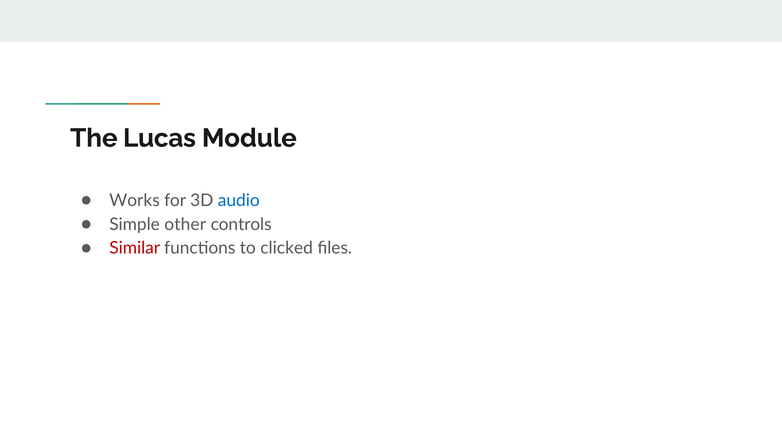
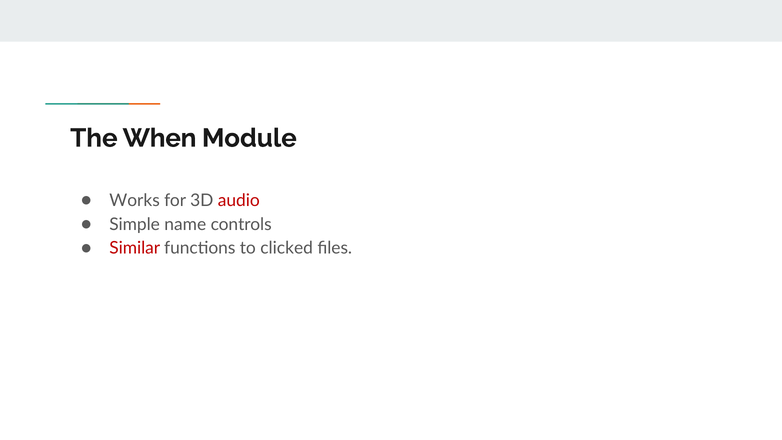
Lucas: Lucas -> When (159, 138)
audio colour: blue -> red (239, 200)
other: other -> name (185, 224)
